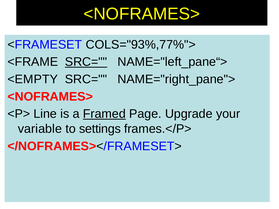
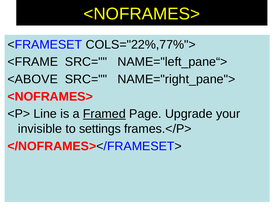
COLS="93%,77%">: COLS="93%,77%"> -> COLS="22%,77%"> (141, 45)
SRC= underline: present -> none (86, 62)
<EMPTY: <EMPTY -> <ABOVE (33, 79)
variable: variable -> invisible (40, 129)
